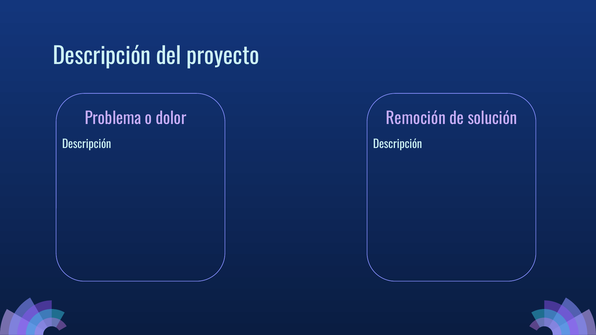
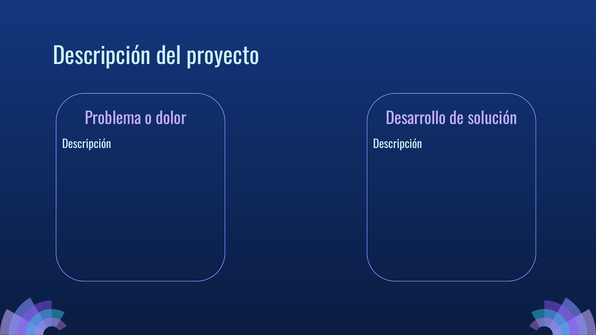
Remoción: Remoción -> Desarrollo (416, 119)
